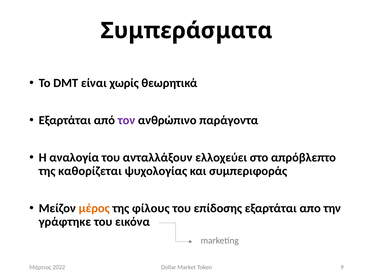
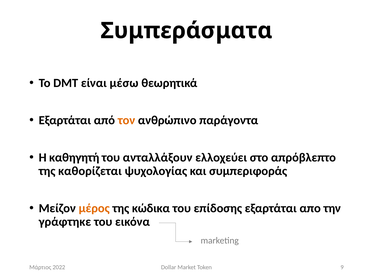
χωρίς: χωρίς -> μέσω (124, 83)
τον colour: purple -> orange (126, 120)
αναλογία: αναλογία -> καθηγητή (74, 157)
φίλους: φίλους -> κώδικα (151, 208)
